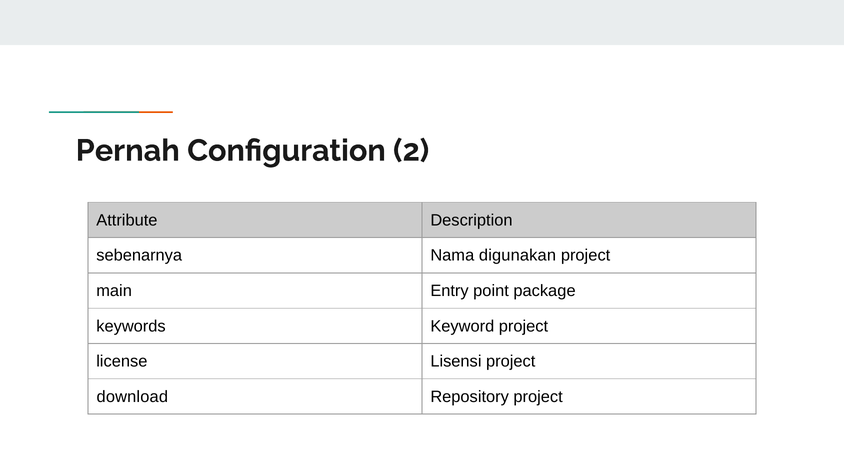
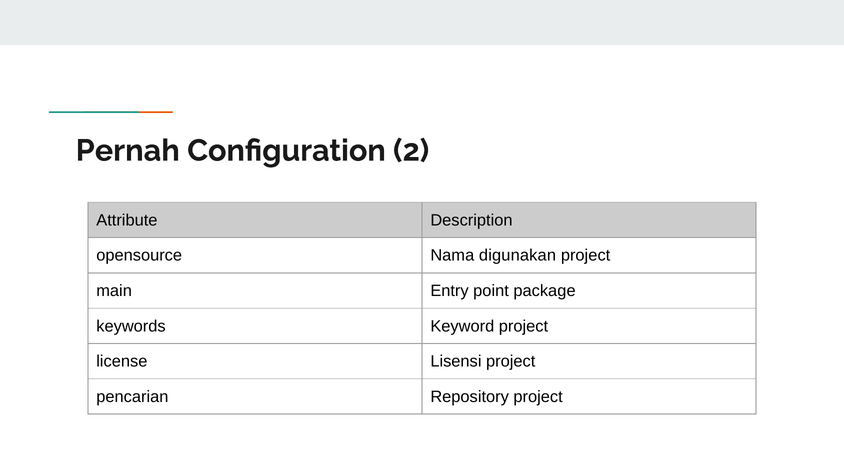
sebenarnya: sebenarnya -> opensource (139, 255)
download: download -> pencarian (132, 397)
